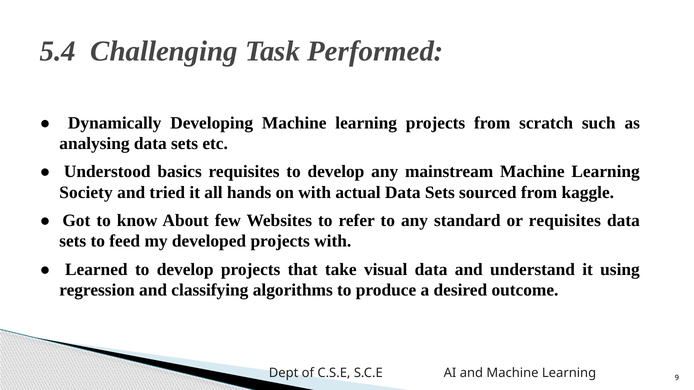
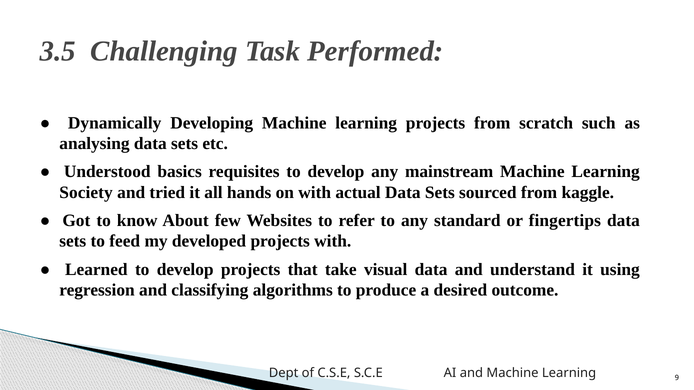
5.4: 5.4 -> 3.5 (58, 51)
or requisites: requisites -> fingertips (565, 221)
